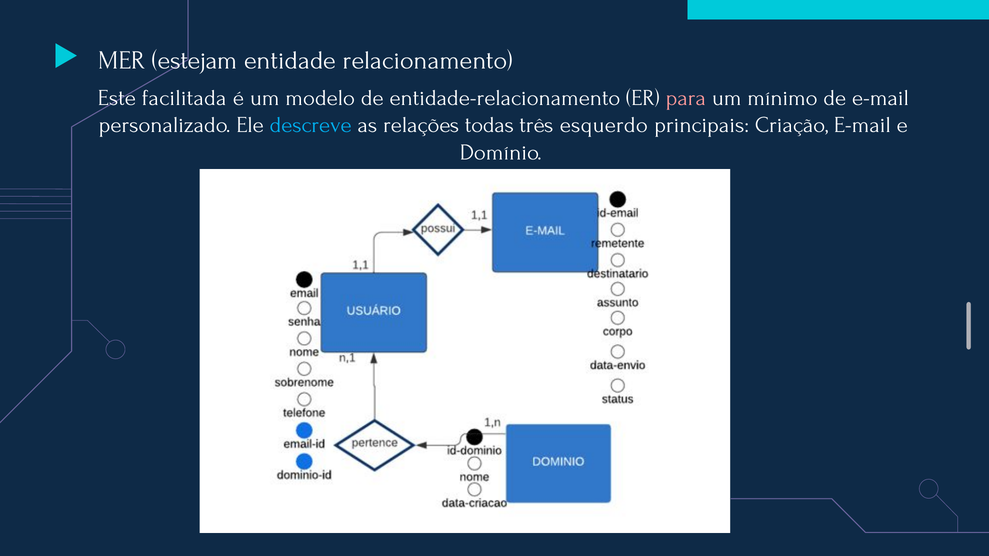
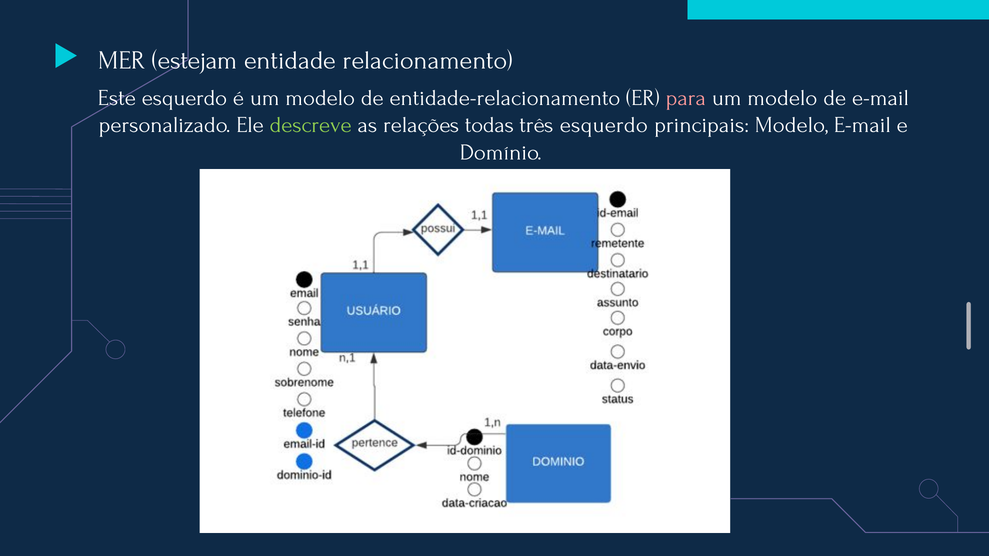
Este facilitada: facilitada -> esquerdo (184, 98)
mínimo: mínimo -> modelo (782, 98)
descreve colour: light blue -> light green (311, 125)
principais Criação: Criação -> Modelo (791, 125)
